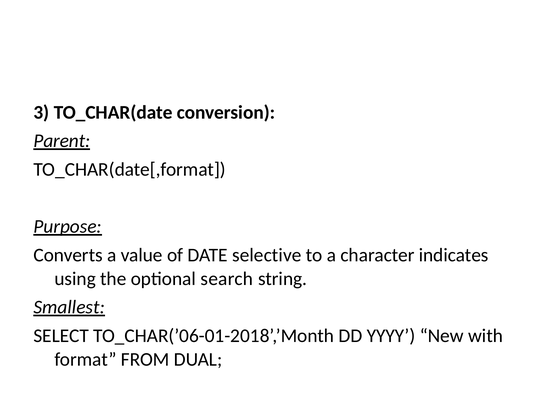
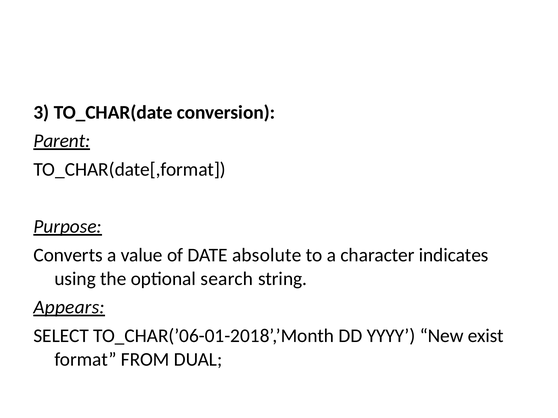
selective: selective -> absolute (267, 255)
Smallest: Smallest -> Appears (69, 308)
with: with -> exist (486, 336)
